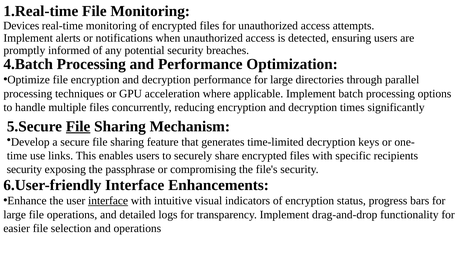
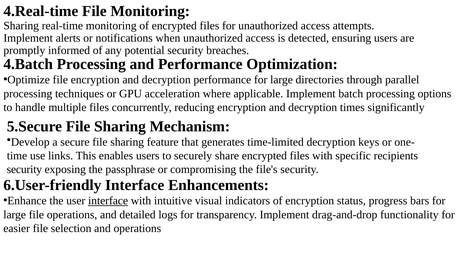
1.Real-time: 1.Real-time -> 4.Real-time (41, 11)
Devices: Devices -> Sharing (21, 26)
File underline: present -> none (78, 126)
